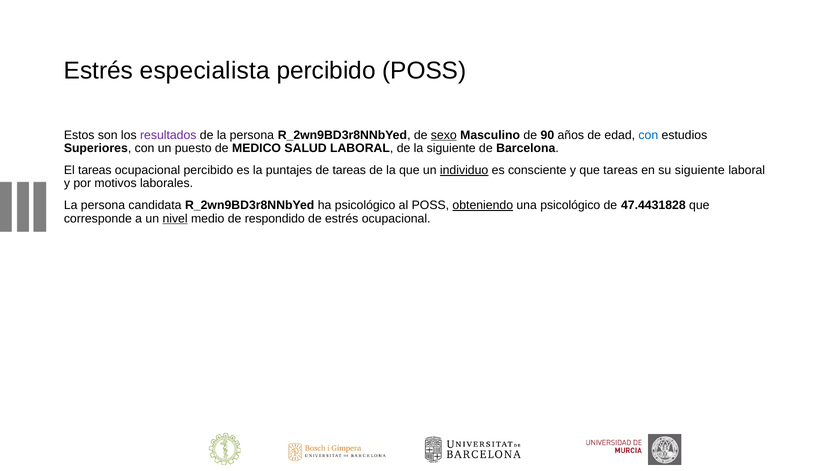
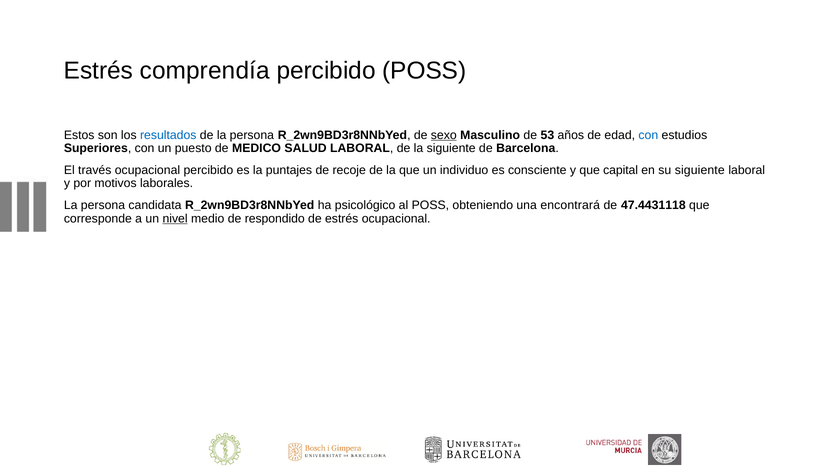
especialista: especialista -> comprendía (205, 70)
resultados colour: purple -> blue (168, 135)
90: 90 -> 53 (547, 135)
El tareas: tareas -> través (95, 170)
de tareas: tareas -> recoje (349, 170)
individuo underline: present -> none (464, 170)
que tareas: tareas -> capital (621, 170)
obteniendo underline: present -> none (483, 205)
una psicológico: psicológico -> encontrará (570, 205)
47.4431828: 47.4431828 -> 47.4431118 (653, 205)
